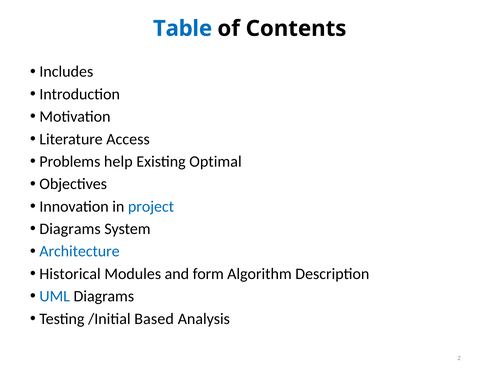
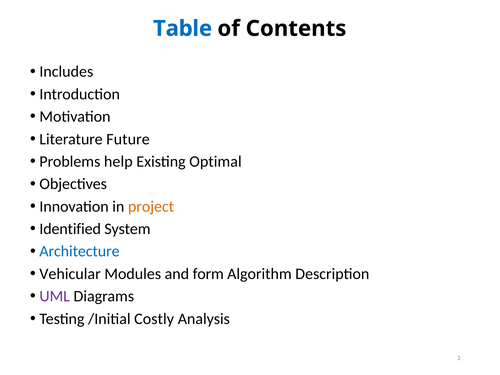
Access: Access -> Future (128, 139)
project colour: blue -> orange (151, 206)
Diagrams: Diagrams -> Identified (70, 229)
Historical: Historical -> Vehicular (70, 274)
UML colour: blue -> purple (55, 296)
Based: Based -> Costly (154, 319)
